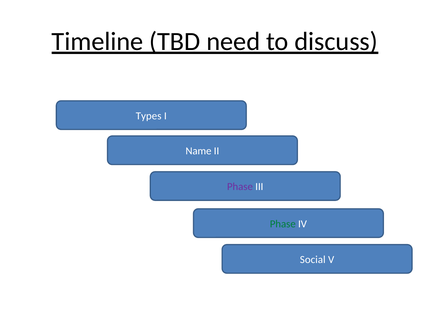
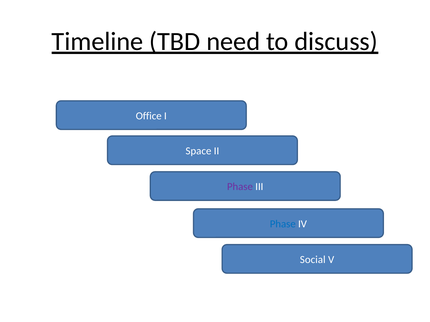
Types: Types -> Office (149, 116)
Name: Name -> Space (198, 151)
Phase colour: green -> blue (283, 224)
